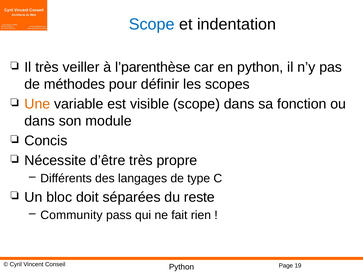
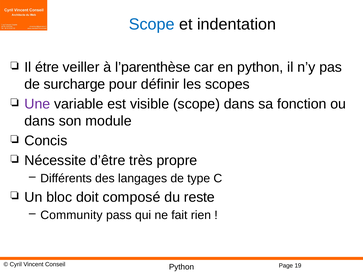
Il très: très -> étre (47, 67)
méthodes: méthodes -> surcharge (75, 84)
Une colour: orange -> purple (37, 104)
séparées: séparées -> composé (132, 197)
